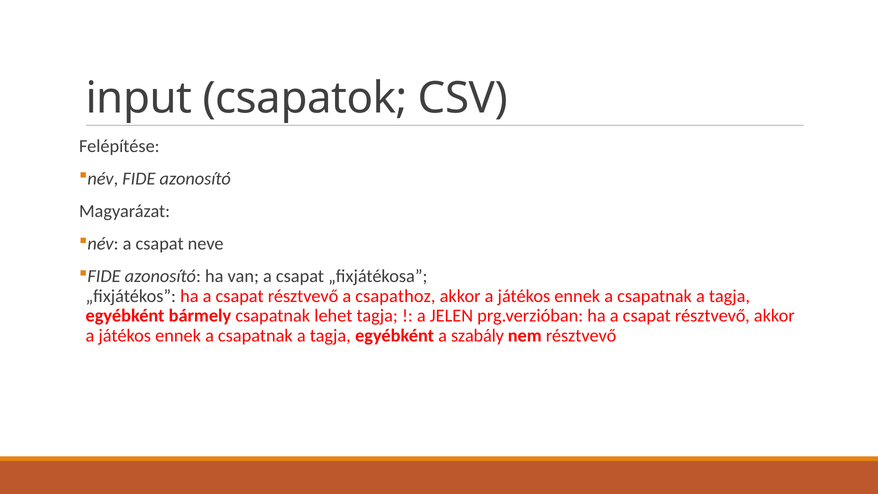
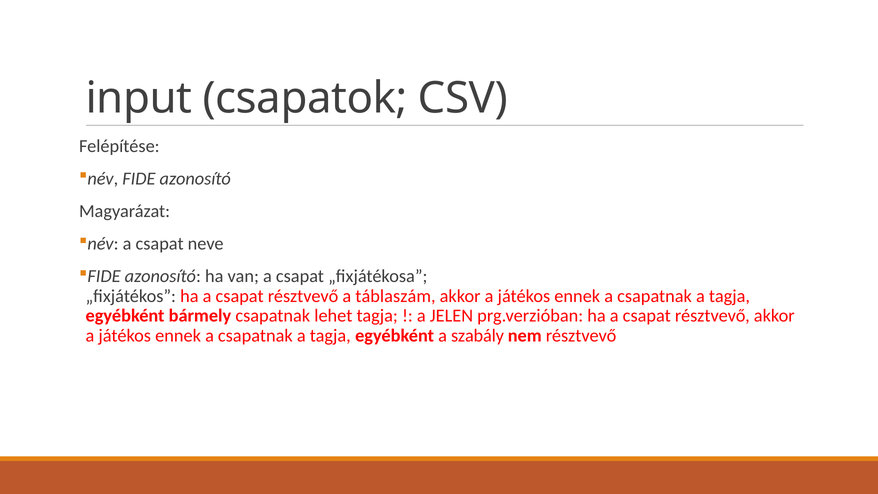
csapathoz: csapathoz -> táblaszám (395, 296)
